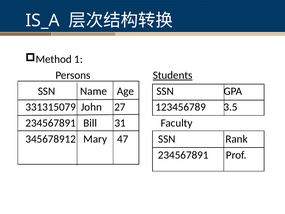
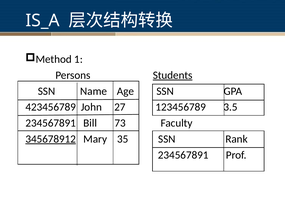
331315079: 331315079 -> 423456789 (51, 107)
31: 31 -> 73 (120, 123)
345678912 underline: none -> present (51, 139)
47: 47 -> 35 (123, 139)
